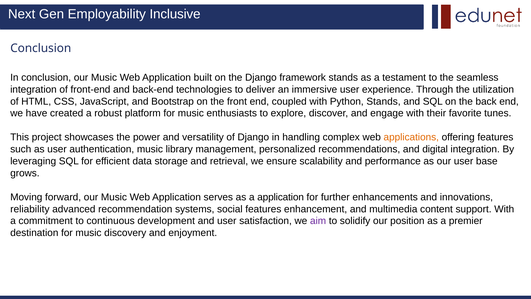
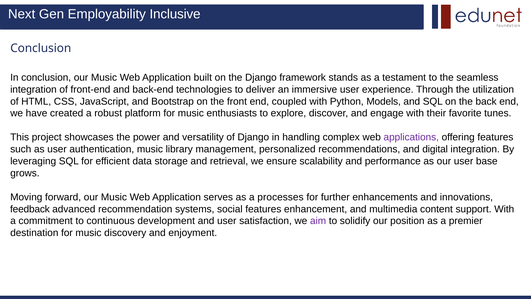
Python Stands: Stands -> Models (384, 101)
applications colour: orange -> purple (411, 137)
a application: application -> processes (281, 197)
reliability: reliability -> feedback (30, 209)
